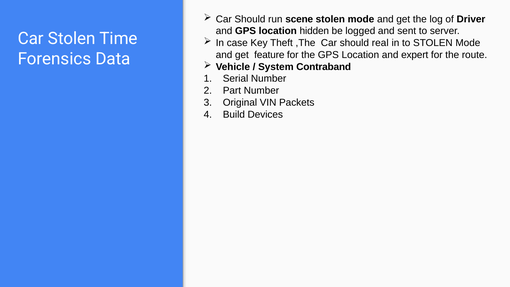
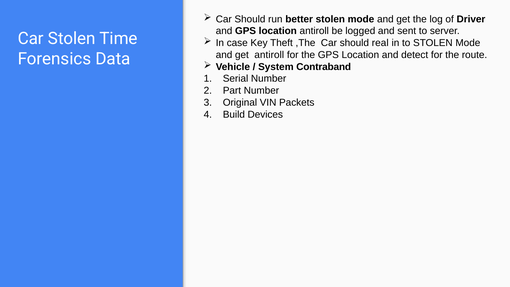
scene: scene -> better (299, 19)
location hidden: hidden -> antiroll (314, 31)
get feature: feature -> antiroll (269, 55)
expert: expert -> detect (415, 55)
